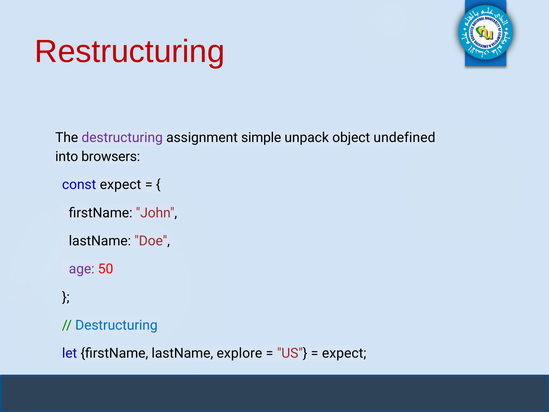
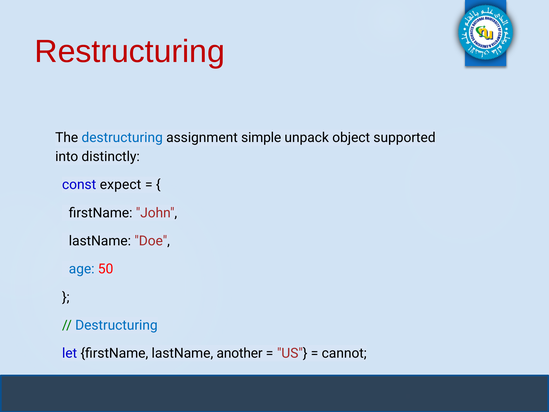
destructuring colour: purple -> blue (122, 138)
undefined: undefined -> supported (405, 138)
browsers: browsers -> distinctly (111, 157)
age colour: purple -> blue (82, 269)
explore: explore -> another (240, 353)
expect: expect -> cannot (344, 353)
